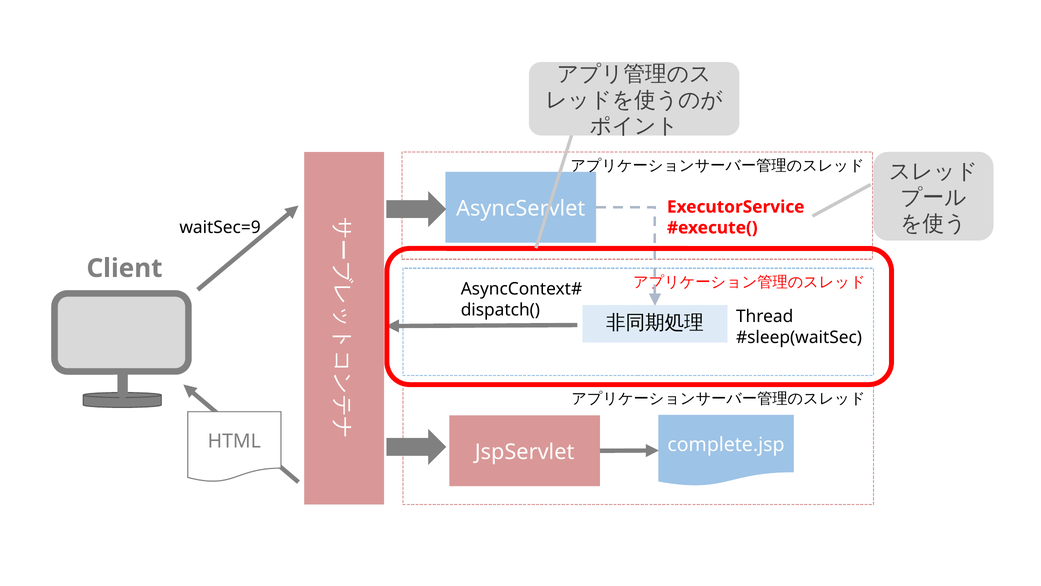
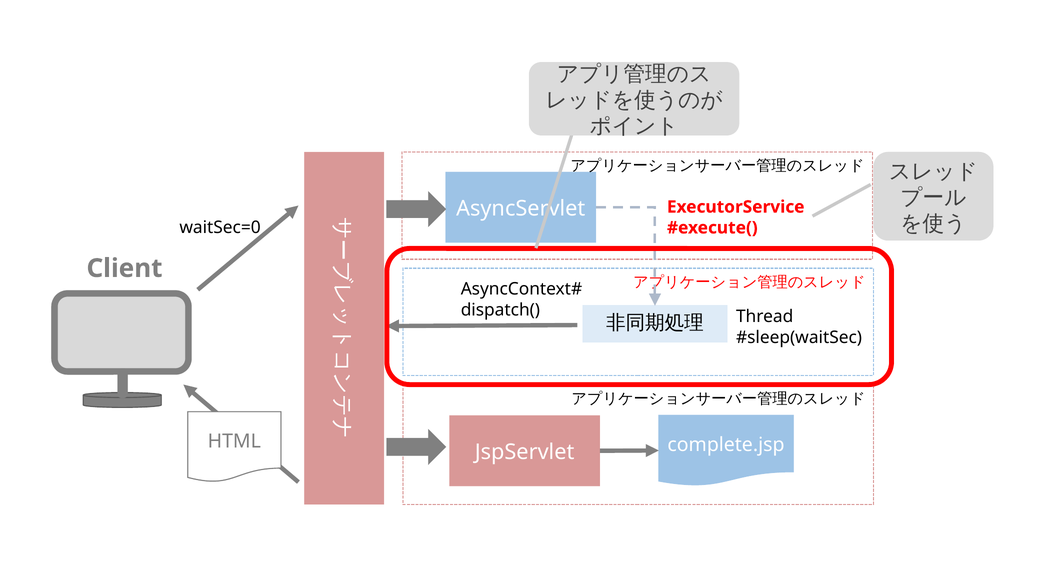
waitSec=9: waitSec=9 -> waitSec=0 (220, 227)
